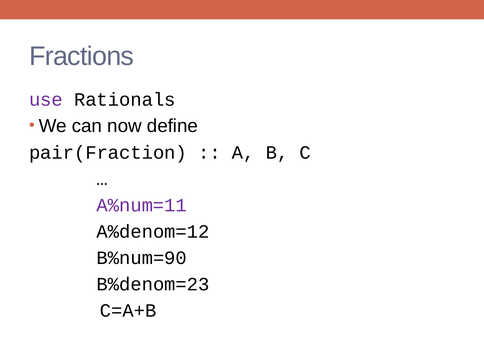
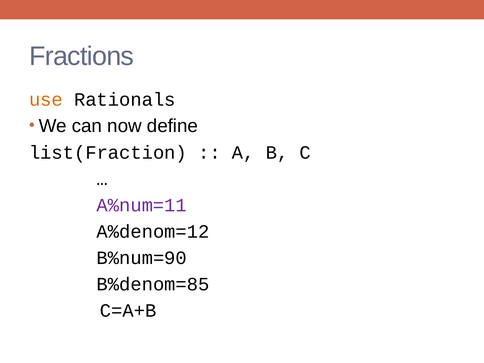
use colour: purple -> orange (46, 100)
pair(Fraction: pair(Fraction -> list(Fraction (108, 152)
B%denom=23: B%denom=23 -> B%denom=85 (153, 284)
